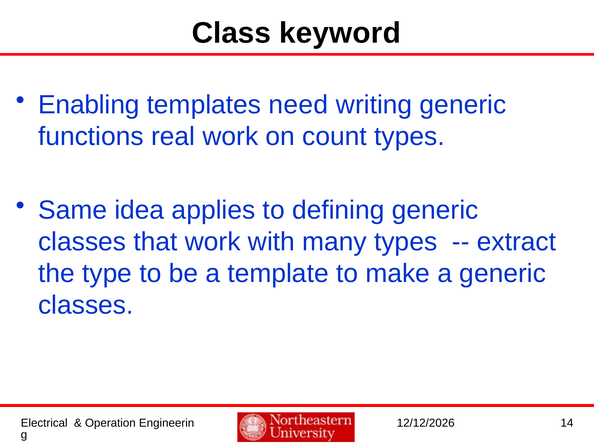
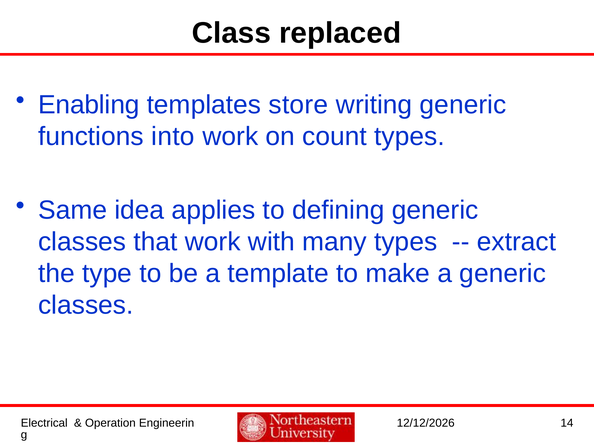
keyword: keyword -> replaced (340, 33)
need: need -> store (298, 105)
real: real -> into (173, 136)
